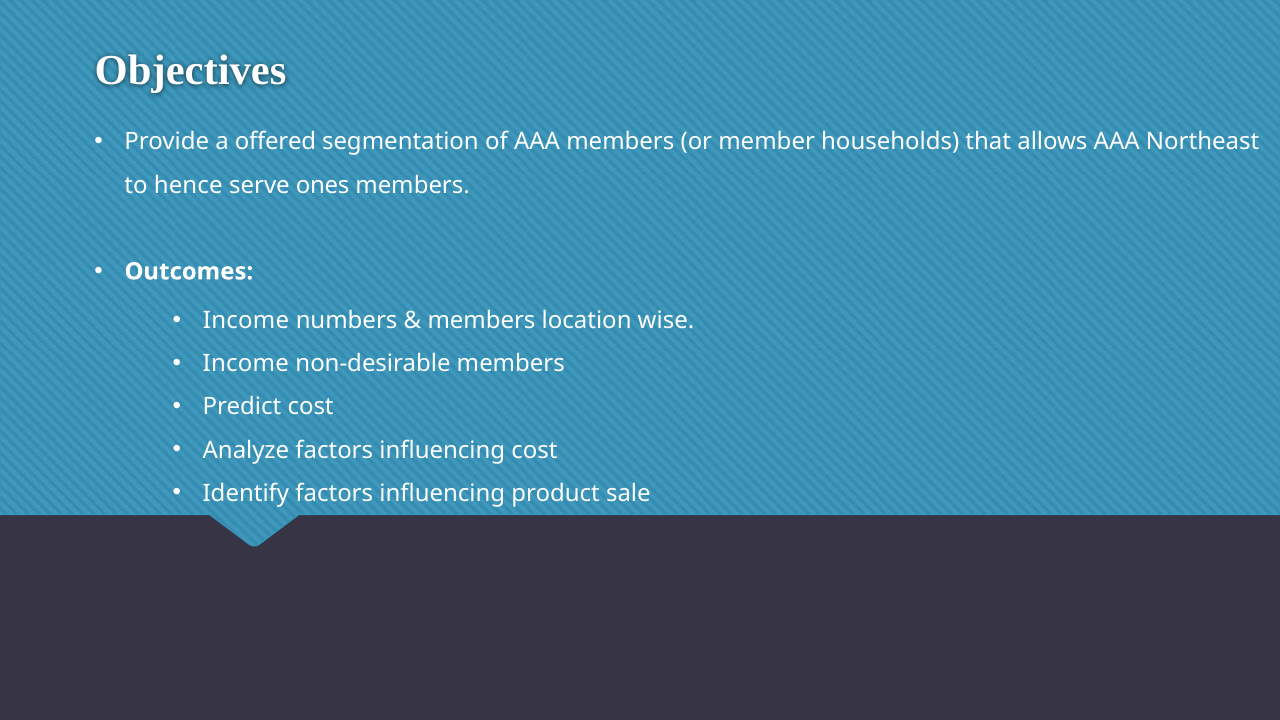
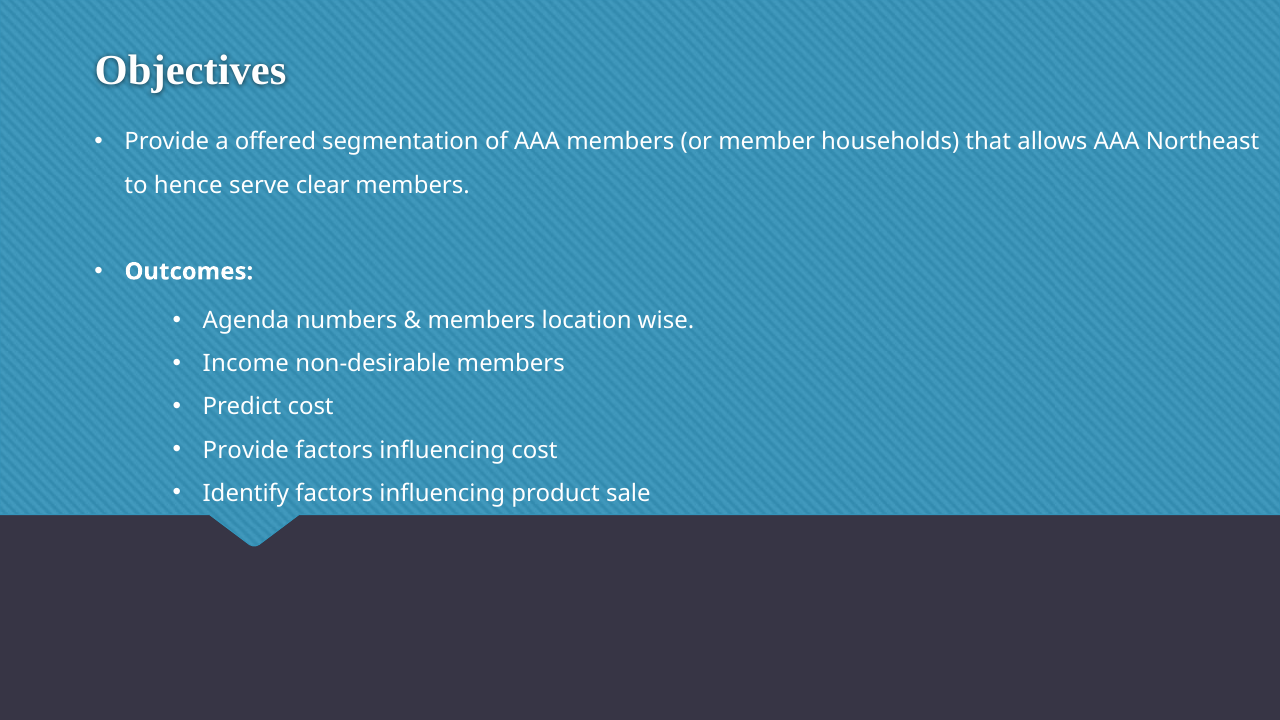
ones: ones -> clear (323, 185)
Income: Income -> Agenda (246, 321)
Analyze: Analyze -> Provide (246, 450)
